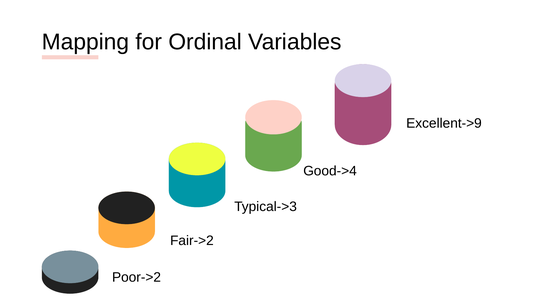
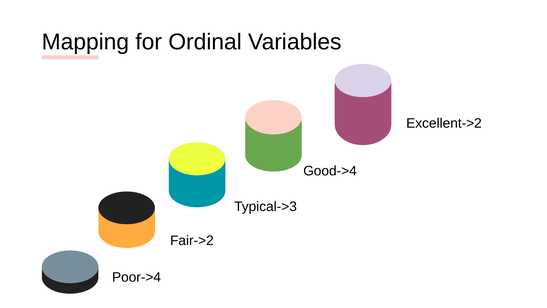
Excellent->9: Excellent->9 -> Excellent->2 (444, 123)
Poor->2: Poor->2 -> Poor->4 (137, 277)
